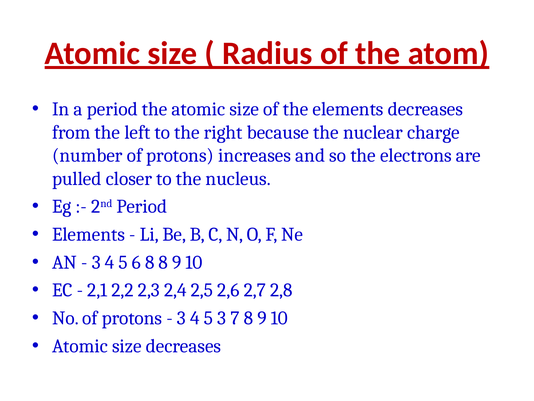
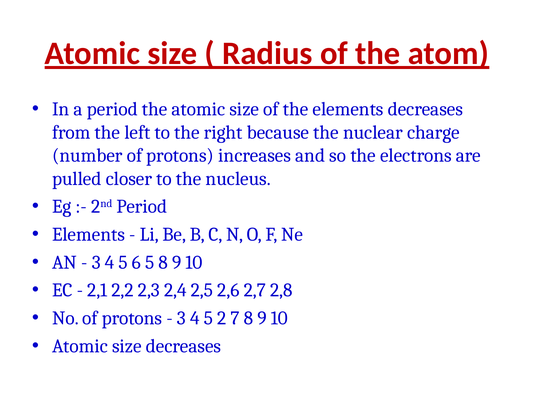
6 8: 8 -> 5 (150, 262)
5 3: 3 -> 2 (222, 318)
